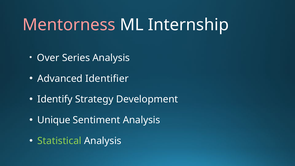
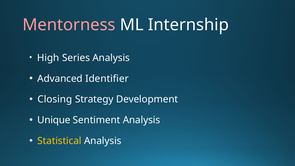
Over: Over -> High (48, 58)
Identify: Identify -> Closing (55, 99)
Statistical colour: light green -> yellow (59, 141)
